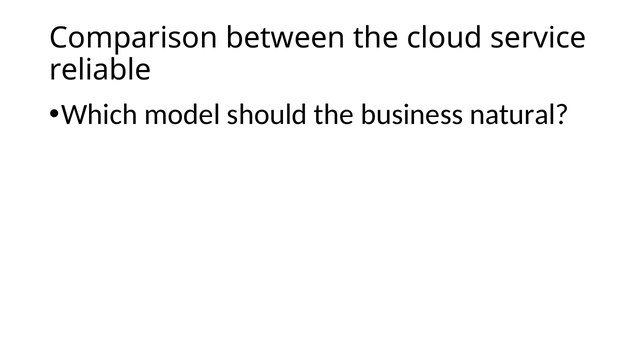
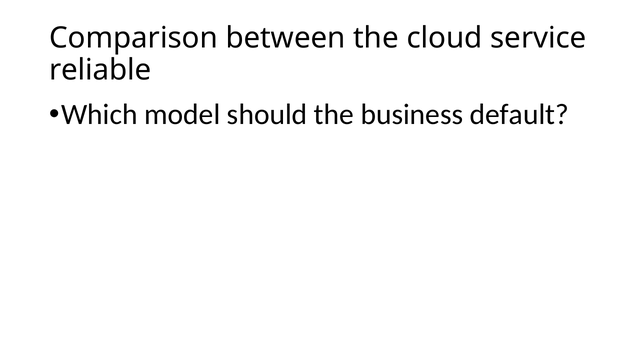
natural: natural -> default (519, 115)
